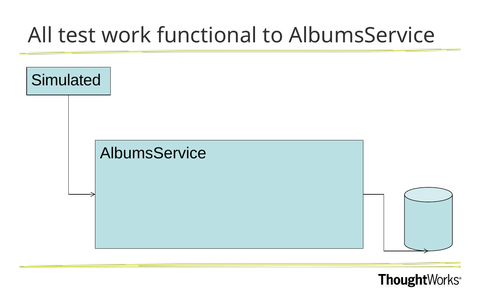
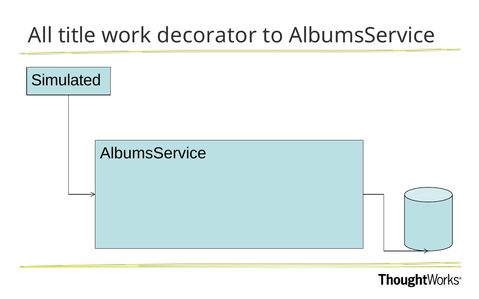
test: test -> title (77, 35)
functional: functional -> decorator (207, 35)
